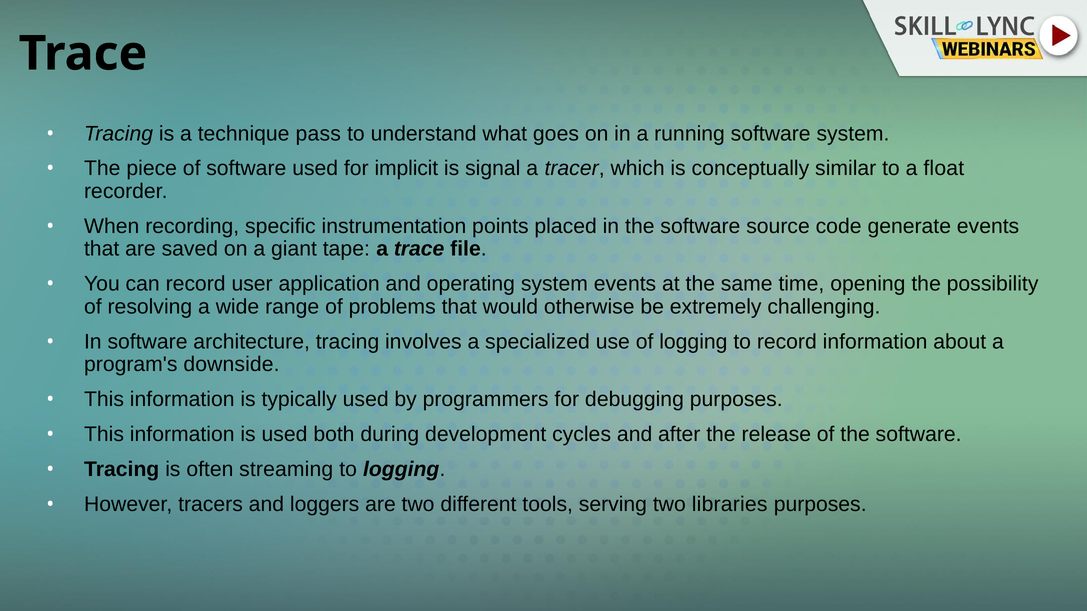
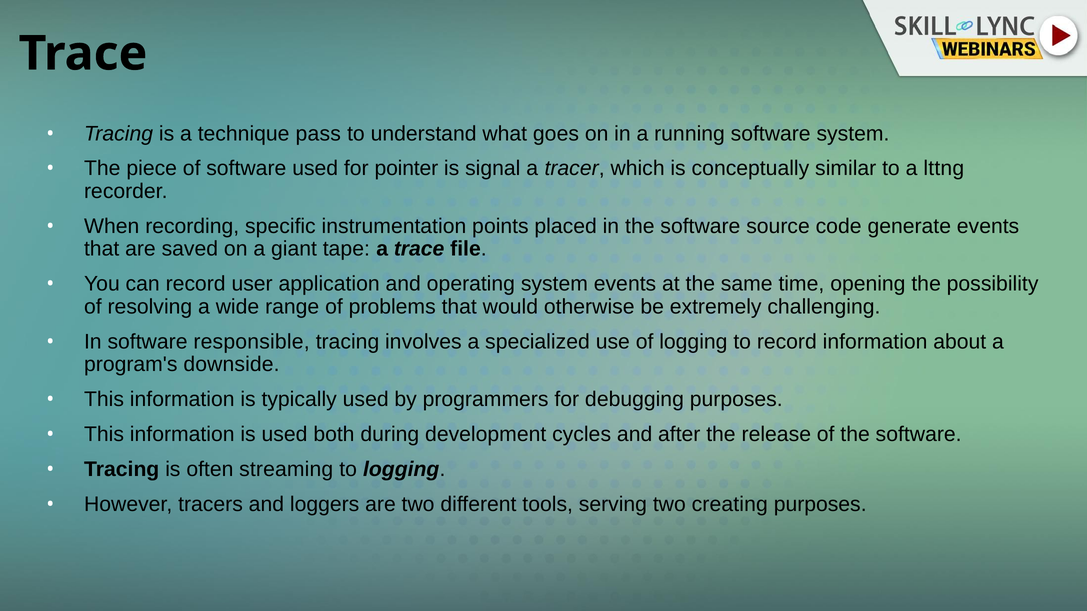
implicit: implicit -> pointer (406, 169)
float: float -> lttng (944, 169)
architecture: architecture -> responsible (252, 342)
libraries: libraries -> creating (730, 504)
